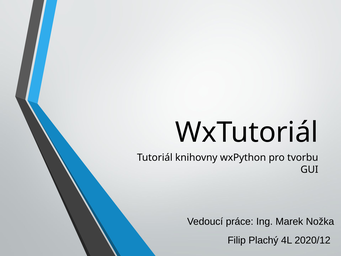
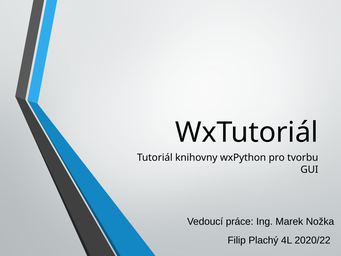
2020/12: 2020/12 -> 2020/22 (313, 240)
